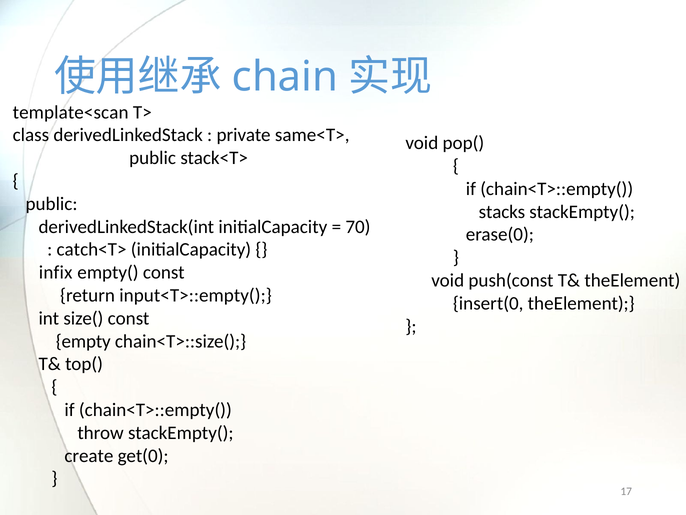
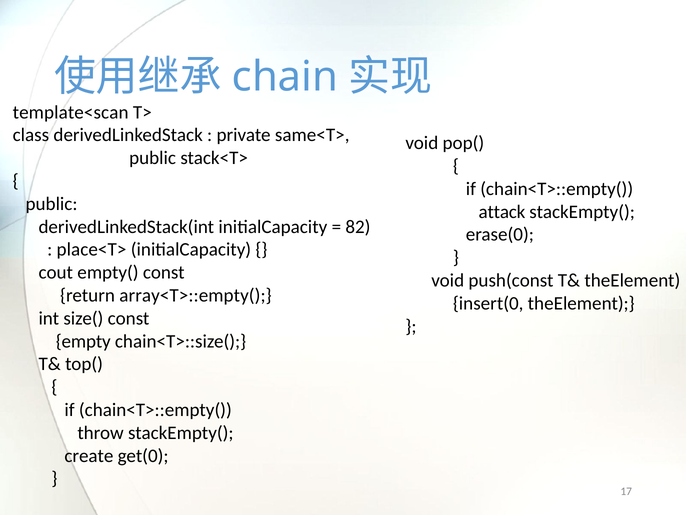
stacks: stacks -> attack (502, 212)
70: 70 -> 82 (358, 227)
catch<T>: catch<T> -> place<T> (91, 249)
infix: infix -> cout (56, 272)
input<T>::empty(: input<T>::empty( -> array<T>::empty( (196, 295)
